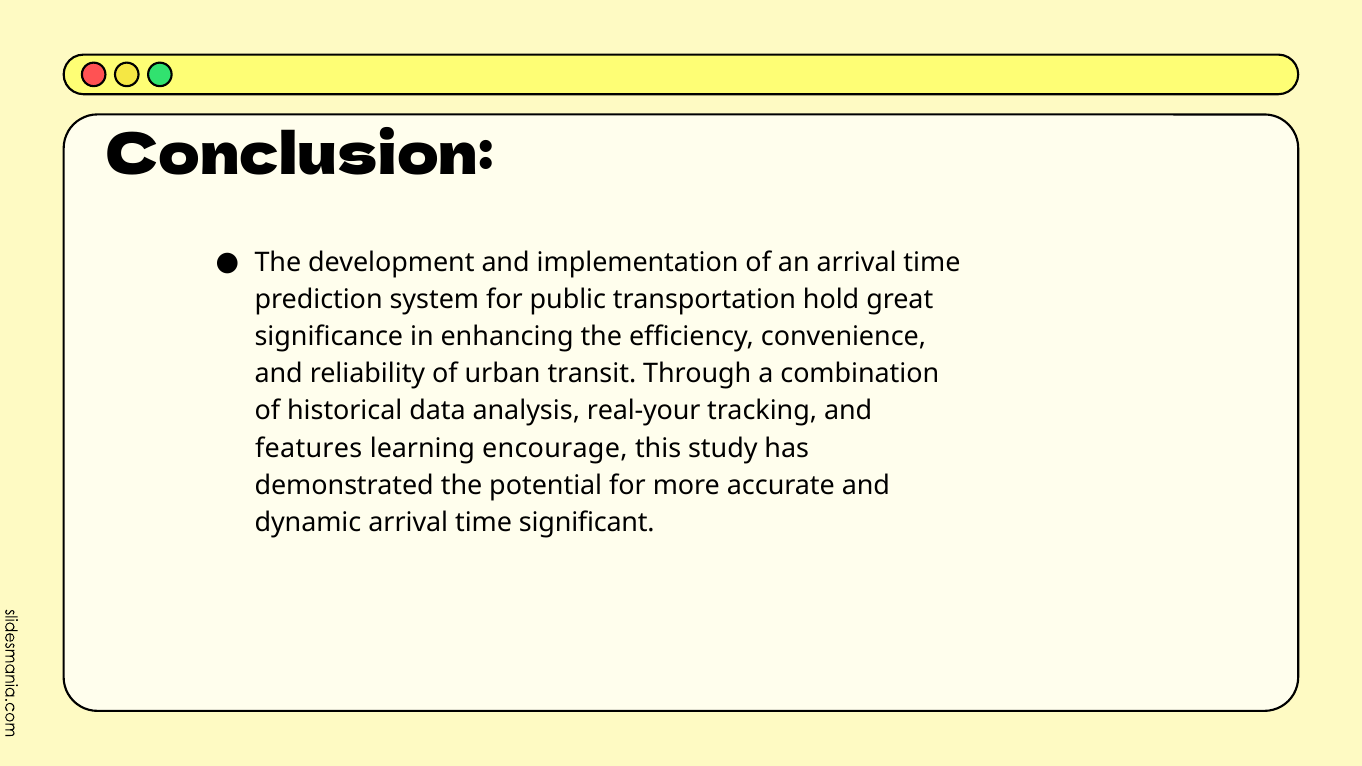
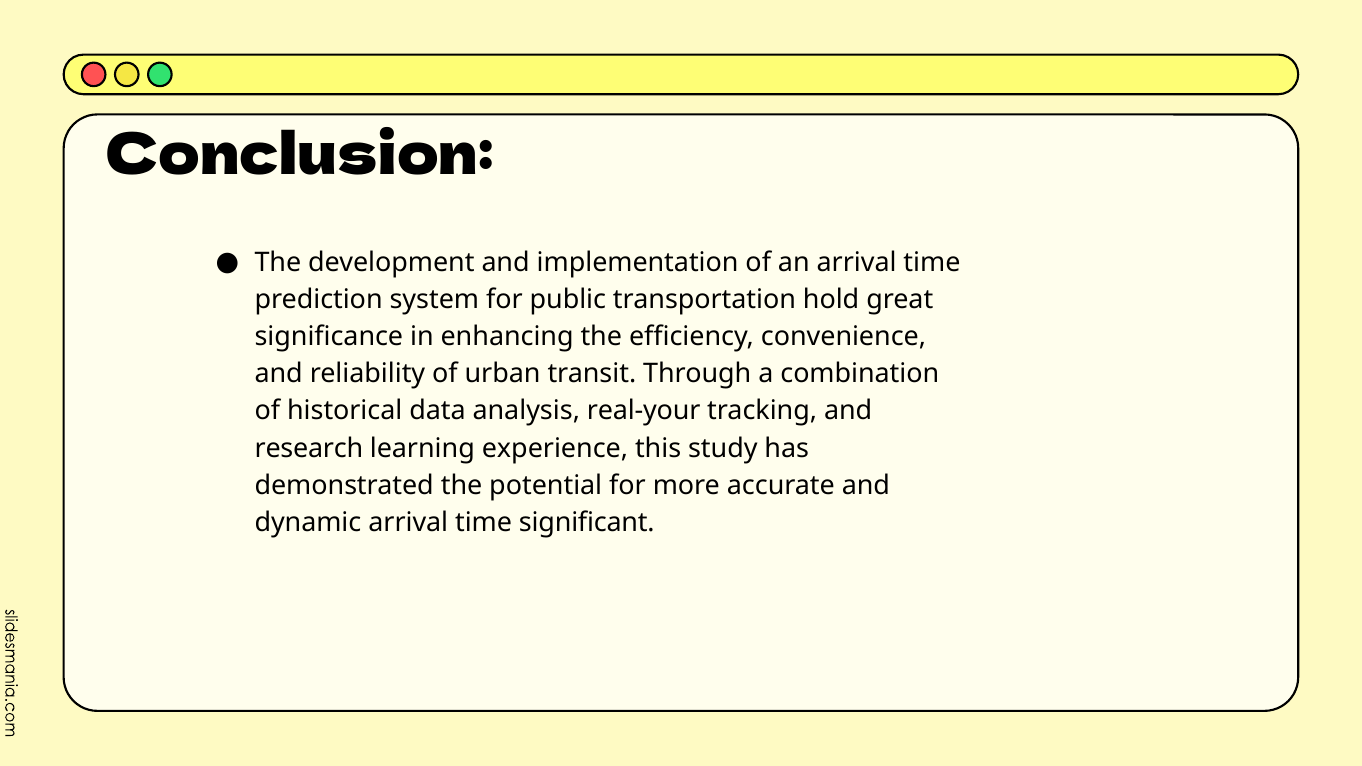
features: features -> research (309, 448)
encourage: encourage -> experience (555, 448)
